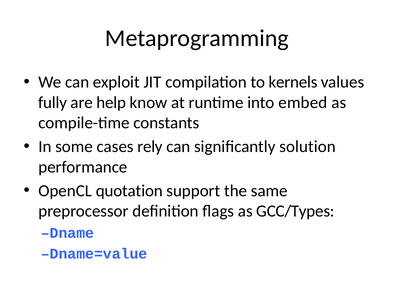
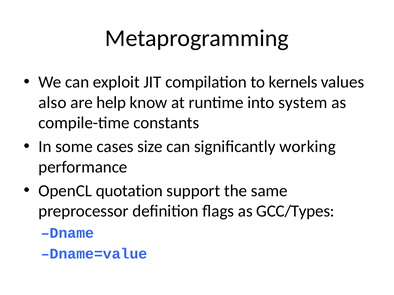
fully: fully -> also (52, 103)
embed: embed -> system (303, 103)
rely: rely -> size (150, 147)
solution: solution -> working (308, 147)
